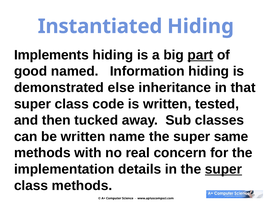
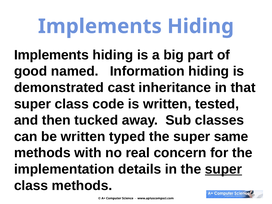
Instantiated: Instantiated -> Implements (100, 26)
part underline: present -> none (200, 55)
else: else -> cast (121, 88)
name: name -> typed (127, 137)
